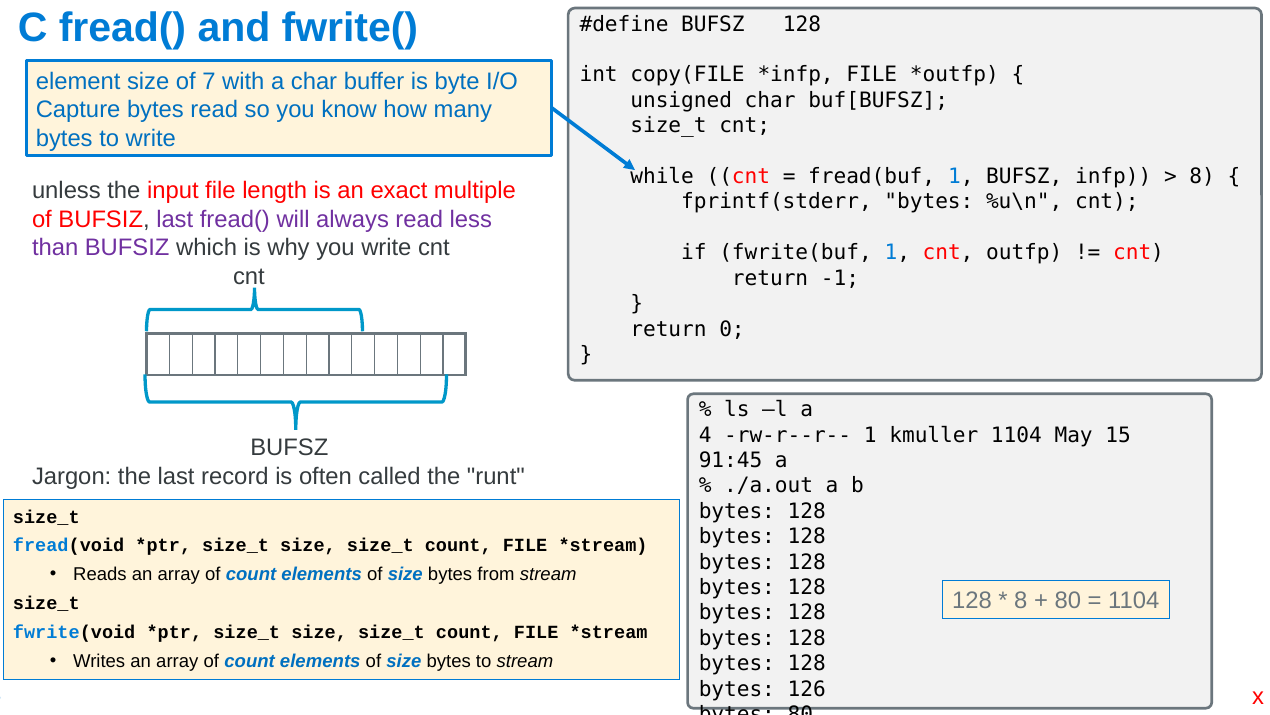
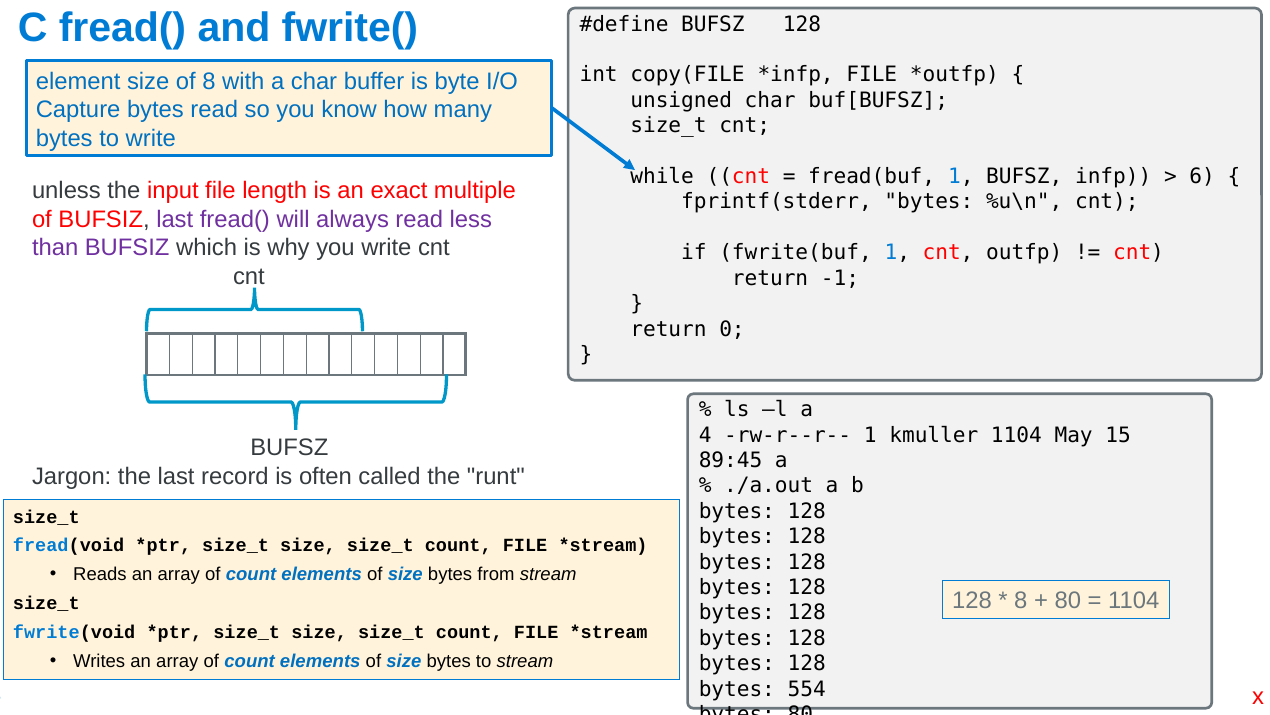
of 7: 7 -> 8 (209, 81)
8: 8 -> 6 (1202, 176)
91:45: 91:45 -> 89:45 (731, 460)
126: 126 -> 554 (807, 689)
